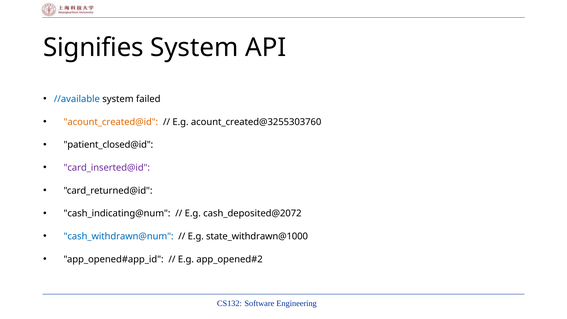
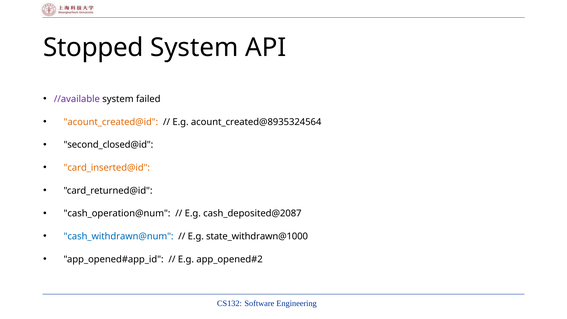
Signifies: Signifies -> Stopped (93, 48)
//available colour: blue -> purple (77, 99)
acount_created@3255303760: acount_created@3255303760 -> acount_created@8935324564 (256, 122)
patient_closed@id: patient_closed@id -> second_closed@id (108, 145)
card_inserted@id colour: purple -> orange (107, 168)
cash_indicating@num: cash_indicating@num -> cash_operation@num (117, 213)
cash_deposited@2072: cash_deposited@2072 -> cash_deposited@2087 (252, 213)
